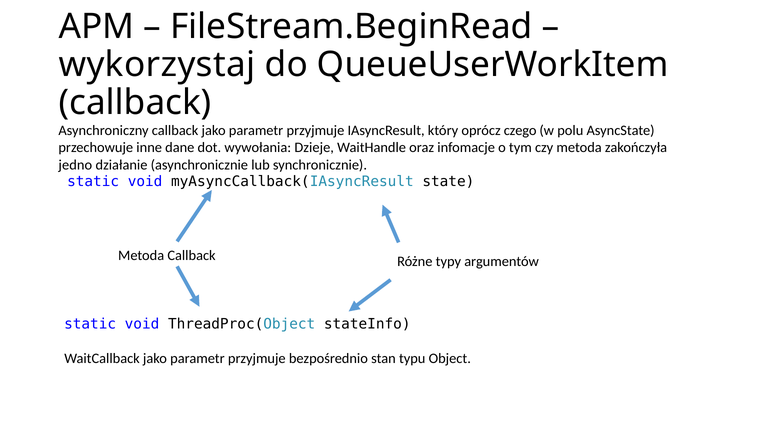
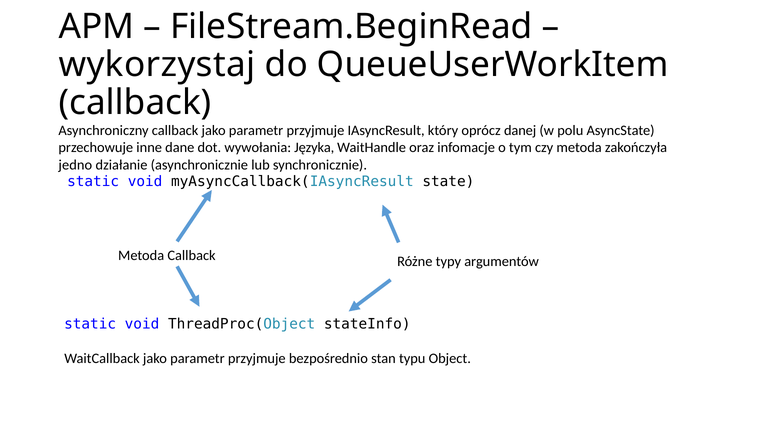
czego: czego -> danej (520, 130)
Dzieje: Dzieje -> Języka (314, 148)
